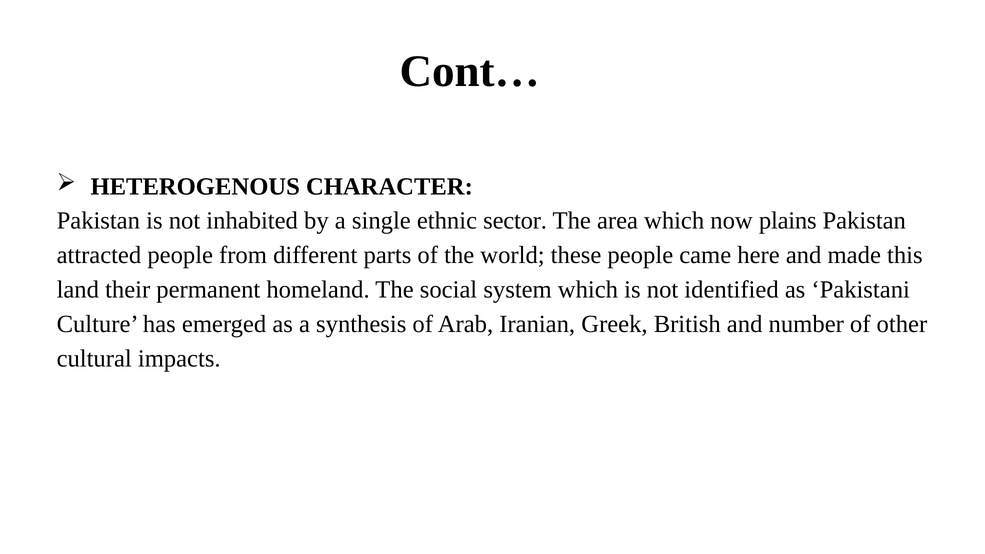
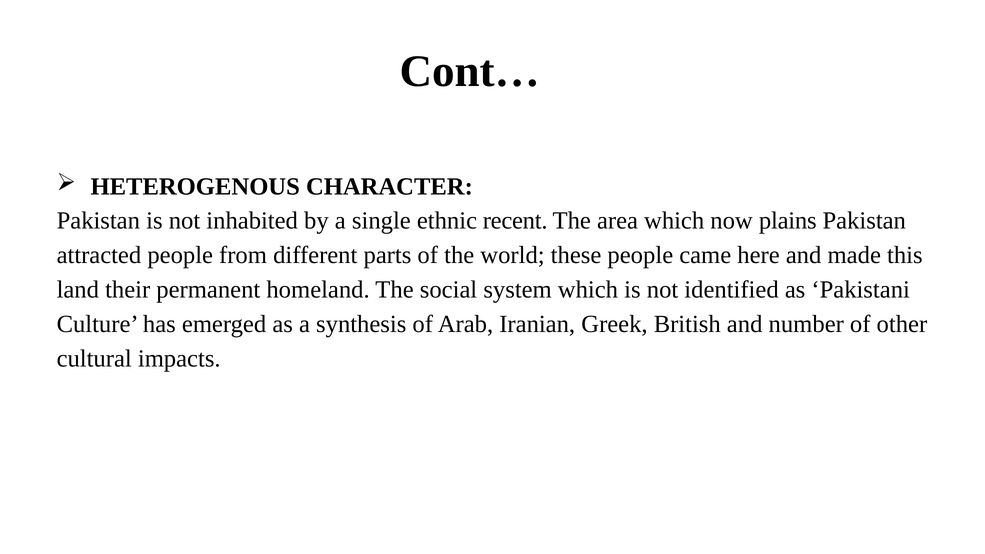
sector: sector -> recent (515, 221)
